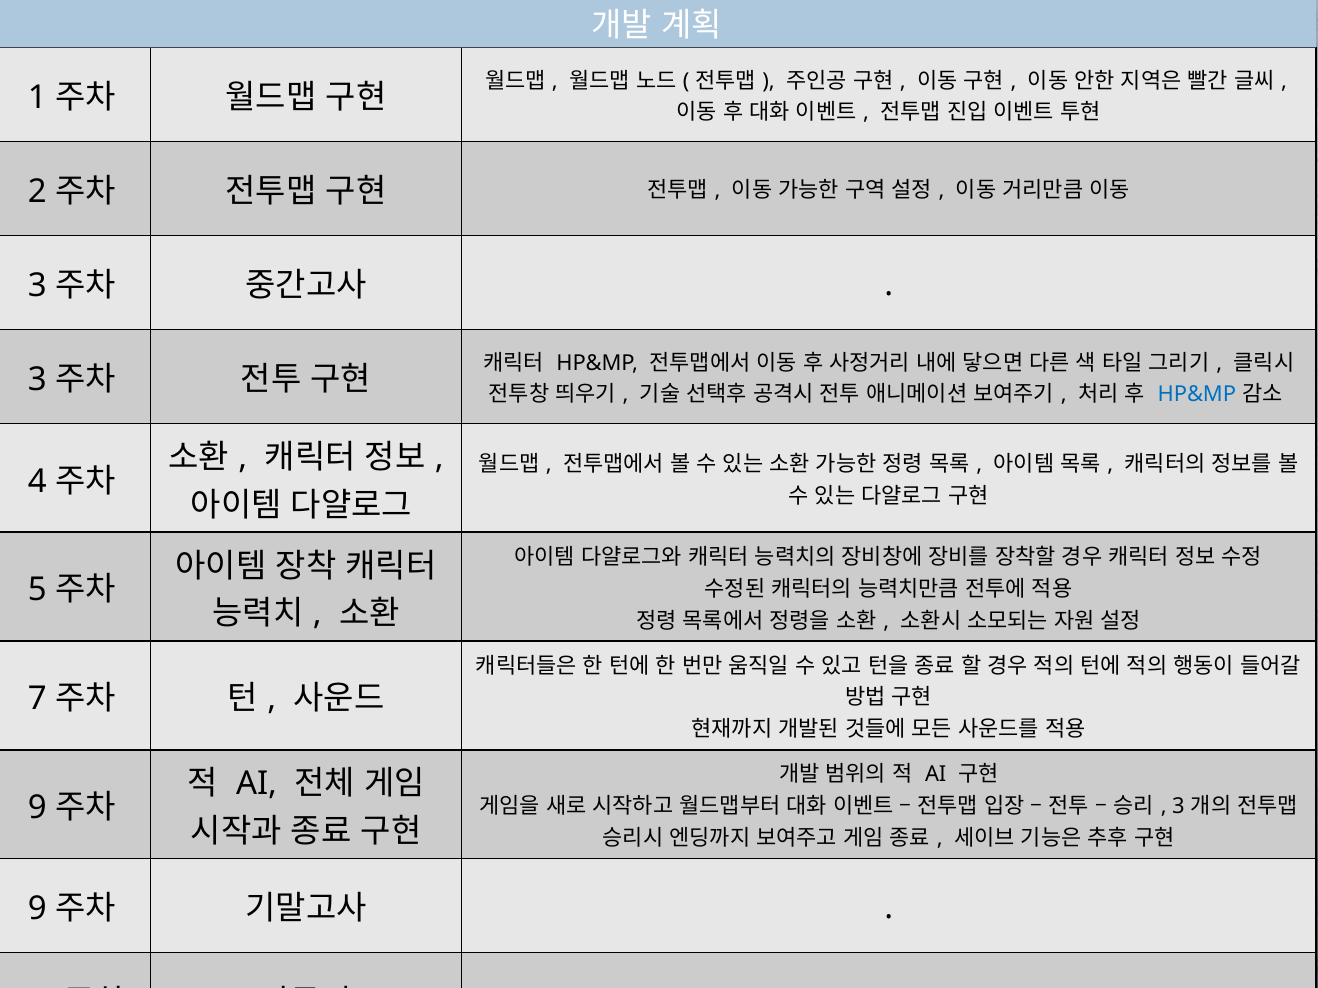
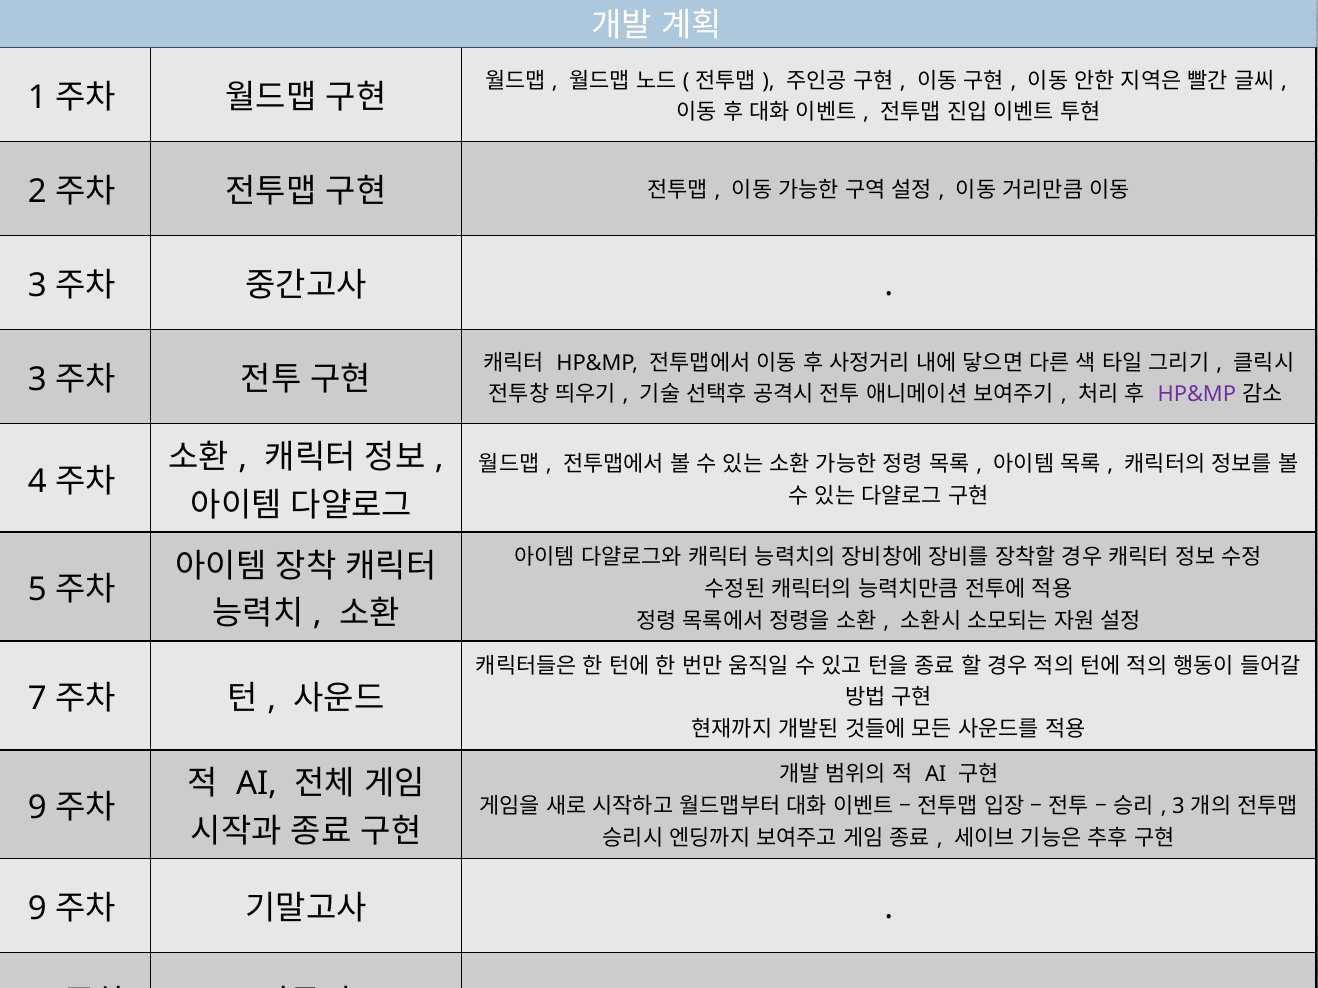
HP&MP colour: blue -> purple (1197, 395)
